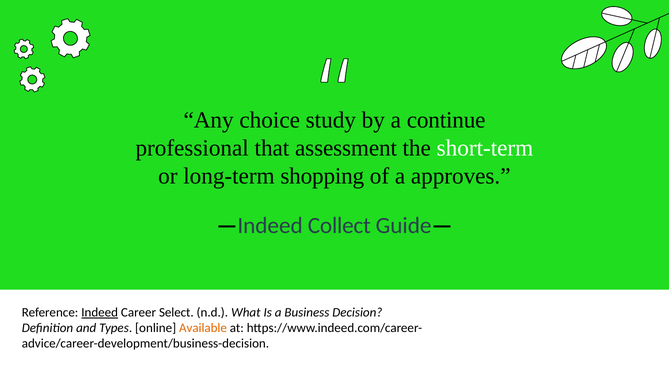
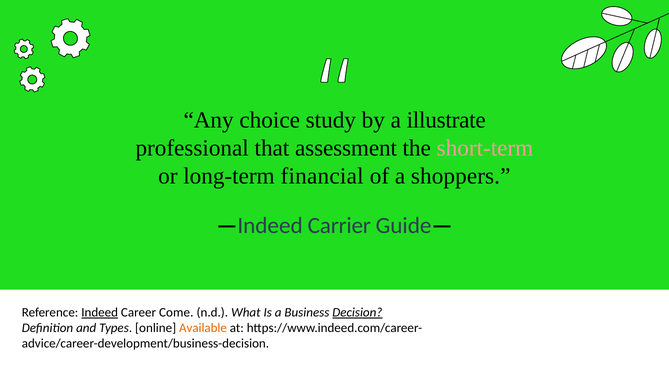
continue: continue -> illustrate (446, 120)
short-term colour: white -> pink (485, 148)
shopping: shopping -> financial (322, 176)
approves: approves -> shoppers (461, 176)
Collect: Collect -> Carrier (339, 226)
Select: Select -> Come (176, 313)
Decision underline: none -> present (357, 313)
